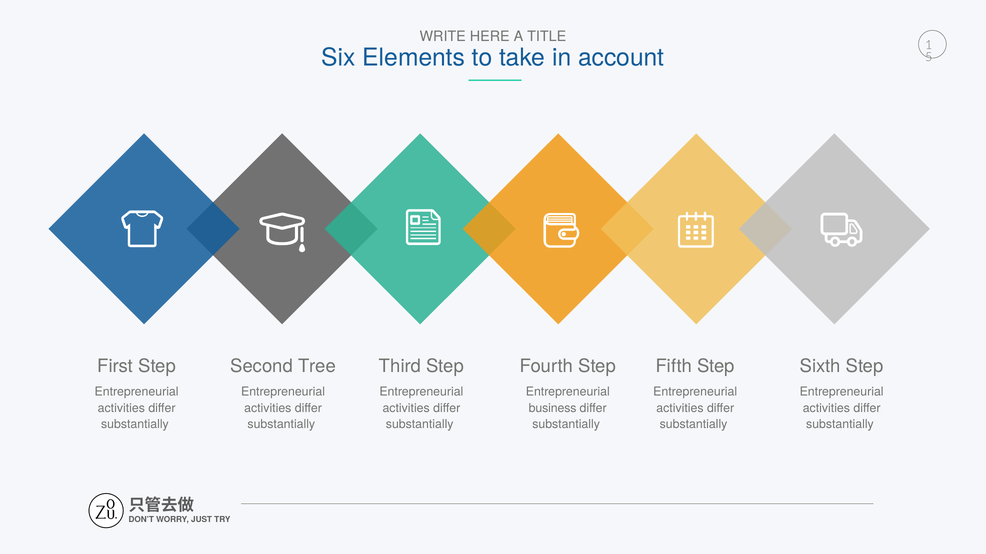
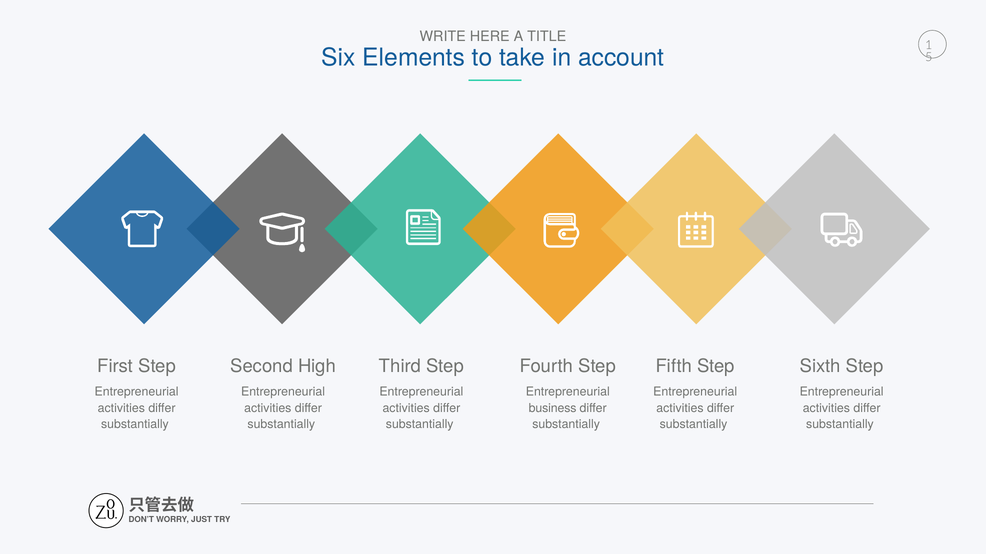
Tree: Tree -> High (317, 367)
